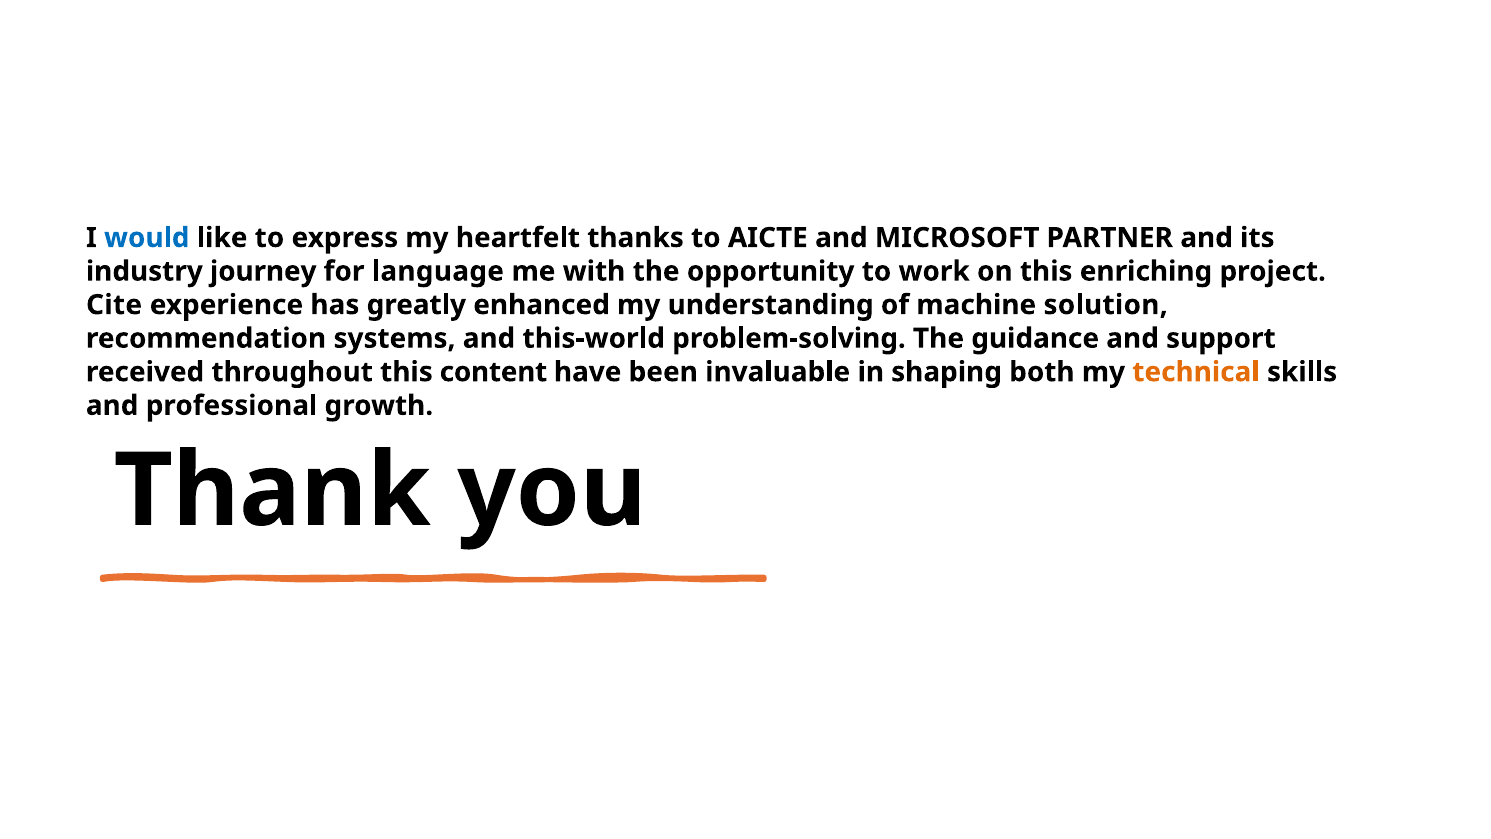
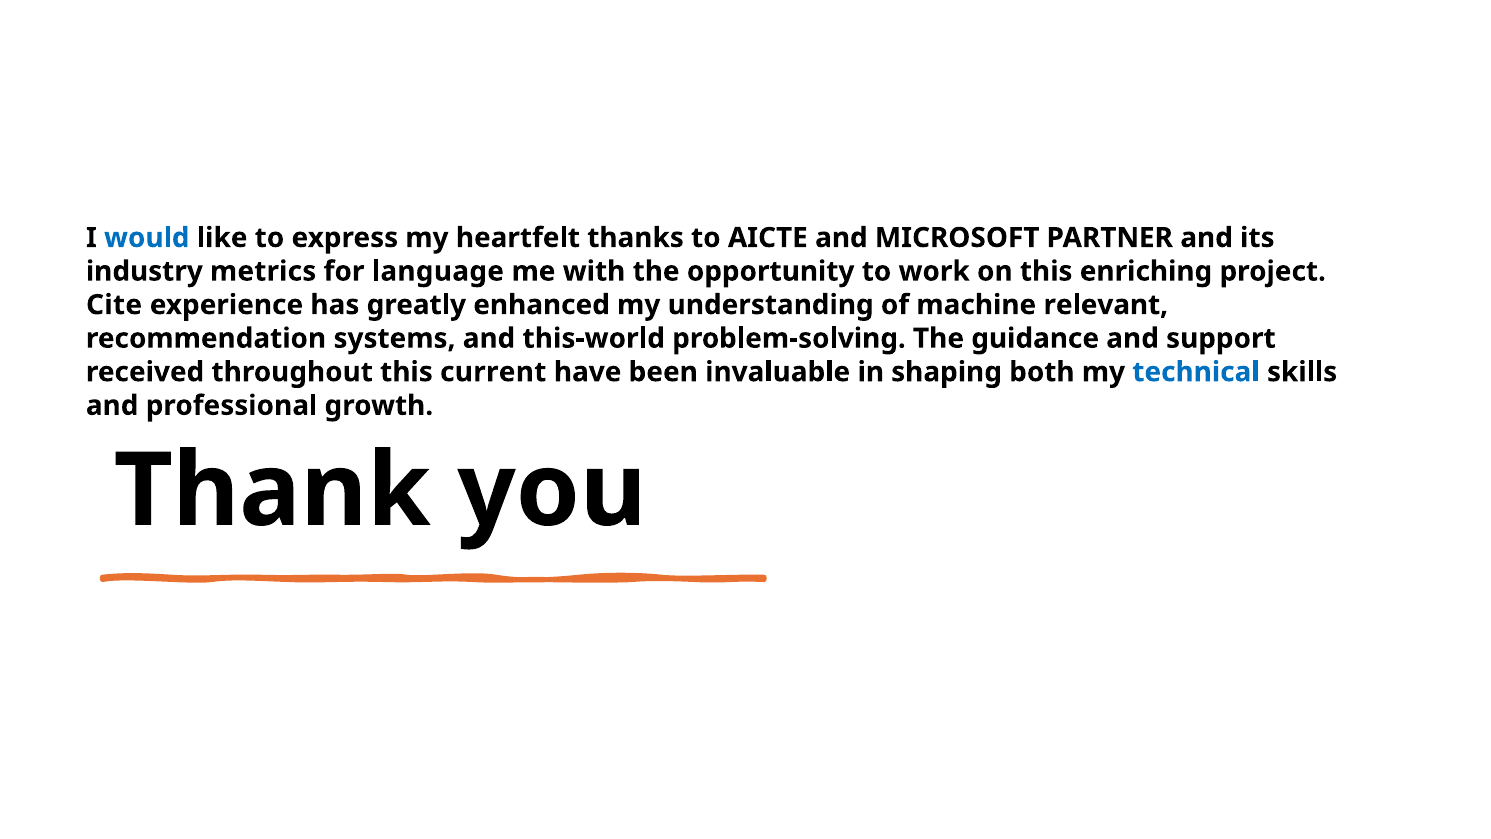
journey: journey -> metrics (263, 271)
solution: solution -> relevant (1106, 305)
content: content -> current (493, 372)
technical colour: orange -> blue (1196, 372)
